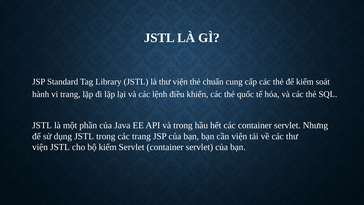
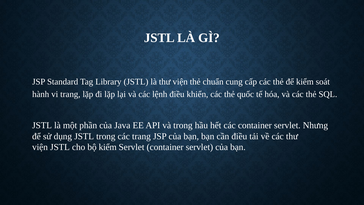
cần viện: viện -> điều (239, 136)
